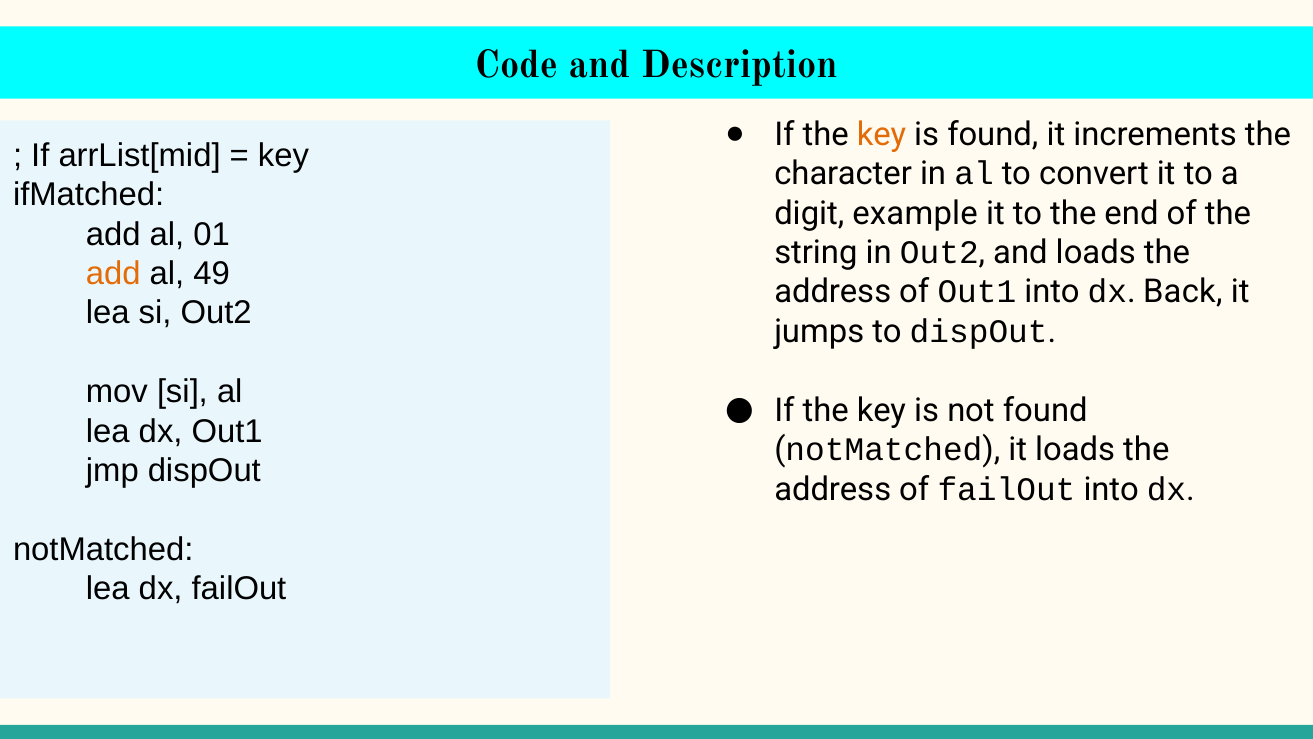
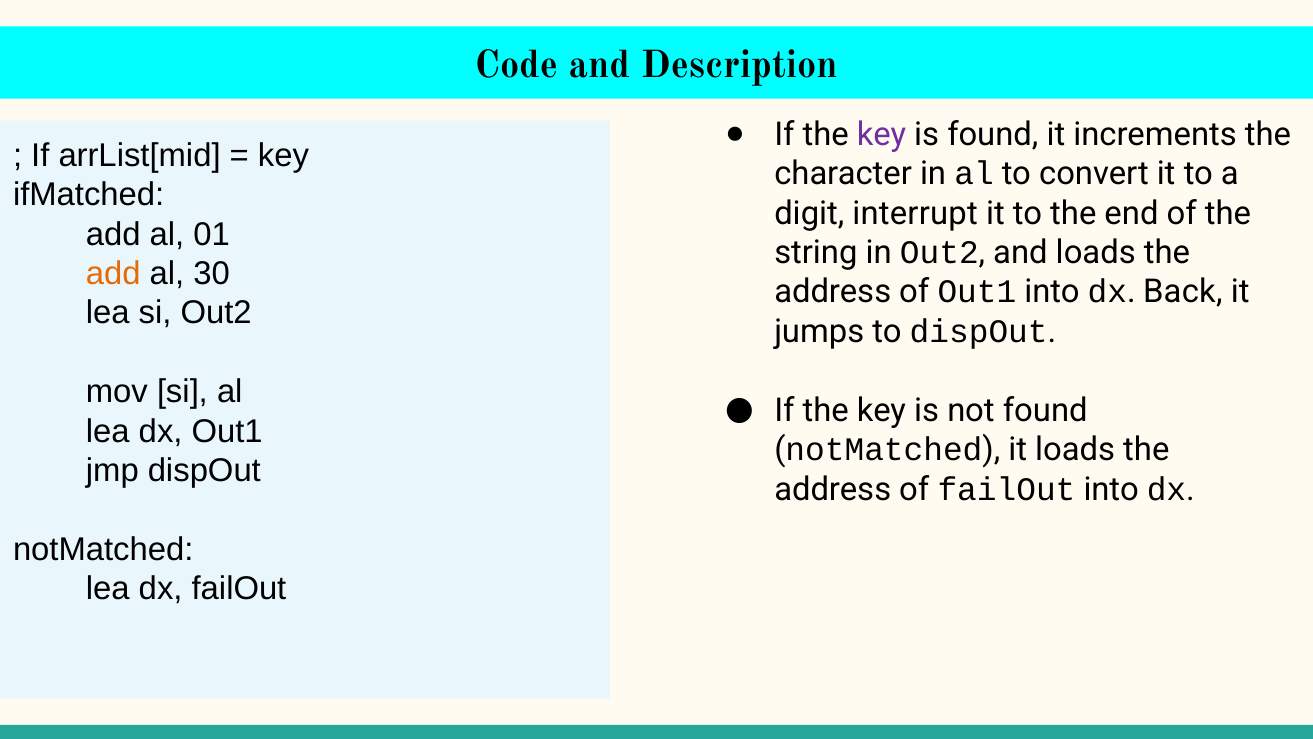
key colour: orange -> purple (882, 134)
example: example -> interrupt (915, 213)
49: 49 -> 30 (212, 274)
